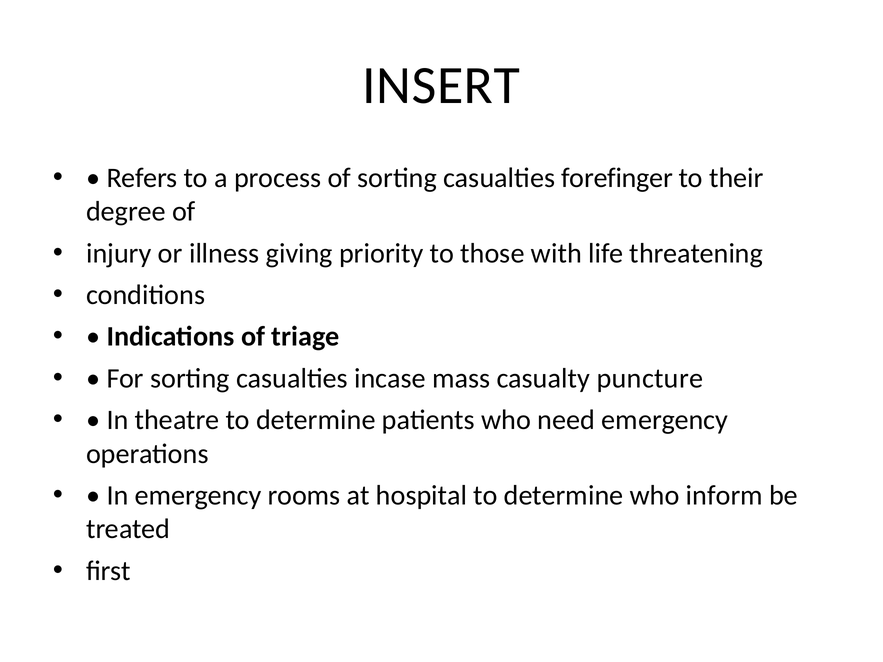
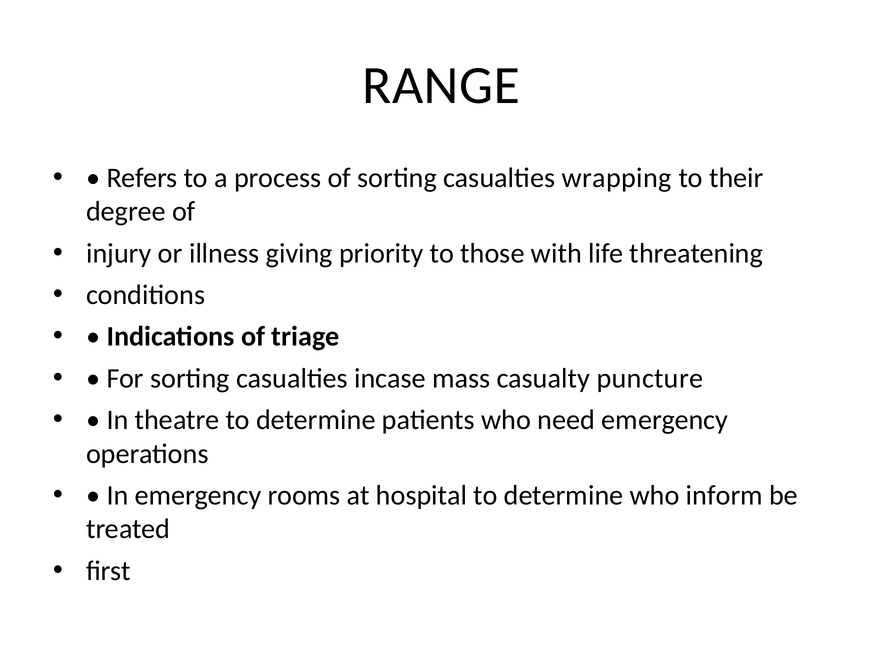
INSERT: INSERT -> RANGE (441, 85)
forefinger: forefinger -> wrapping (617, 178)
